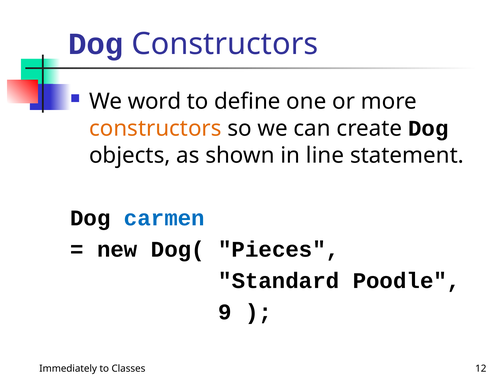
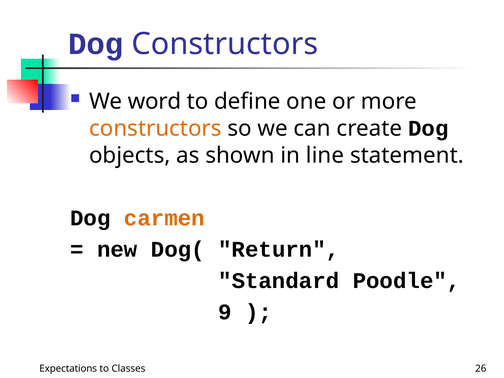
carmen colour: blue -> orange (164, 218)
Pieces: Pieces -> Return (279, 249)
Immediately: Immediately -> Expectations (68, 369)
12: 12 -> 26 (481, 369)
